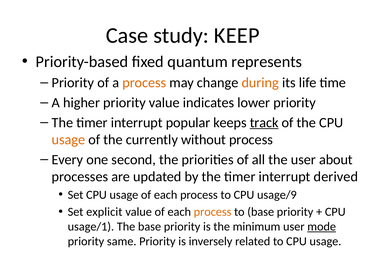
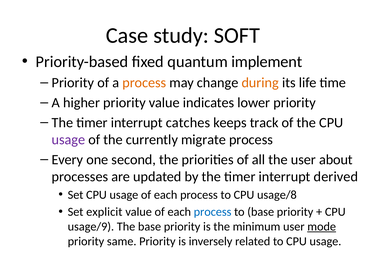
KEEP: KEEP -> SOFT (237, 35)
represents: represents -> implement (267, 62)
popular: popular -> catches (188, 122)
track underline: present -> none (264, 122)
usage colour: orange -> purple (68, 139)
without: without -> migrate (203, 139)
usage/9: usage/9 -> usage/8 (277, 194)
process colour: orange -> blue (213, 212)
usage/1: usage/1 -> usage/9 (91, 226)
